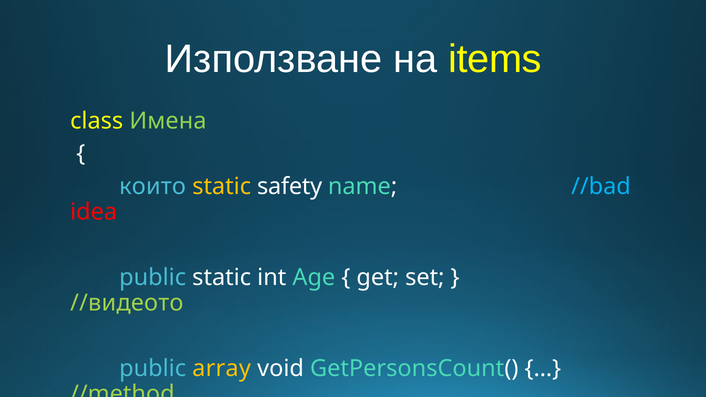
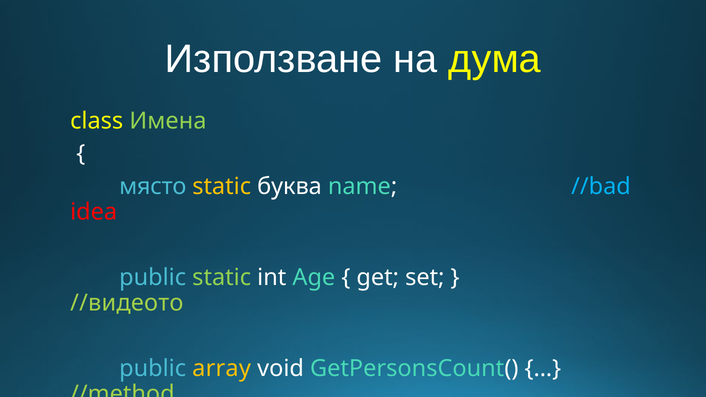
items: items -> дума (495, 59)
които: които -> място (153, 187)
safety: safety -> буква (290, 187)
static colour: white -> light green (222, 278)
